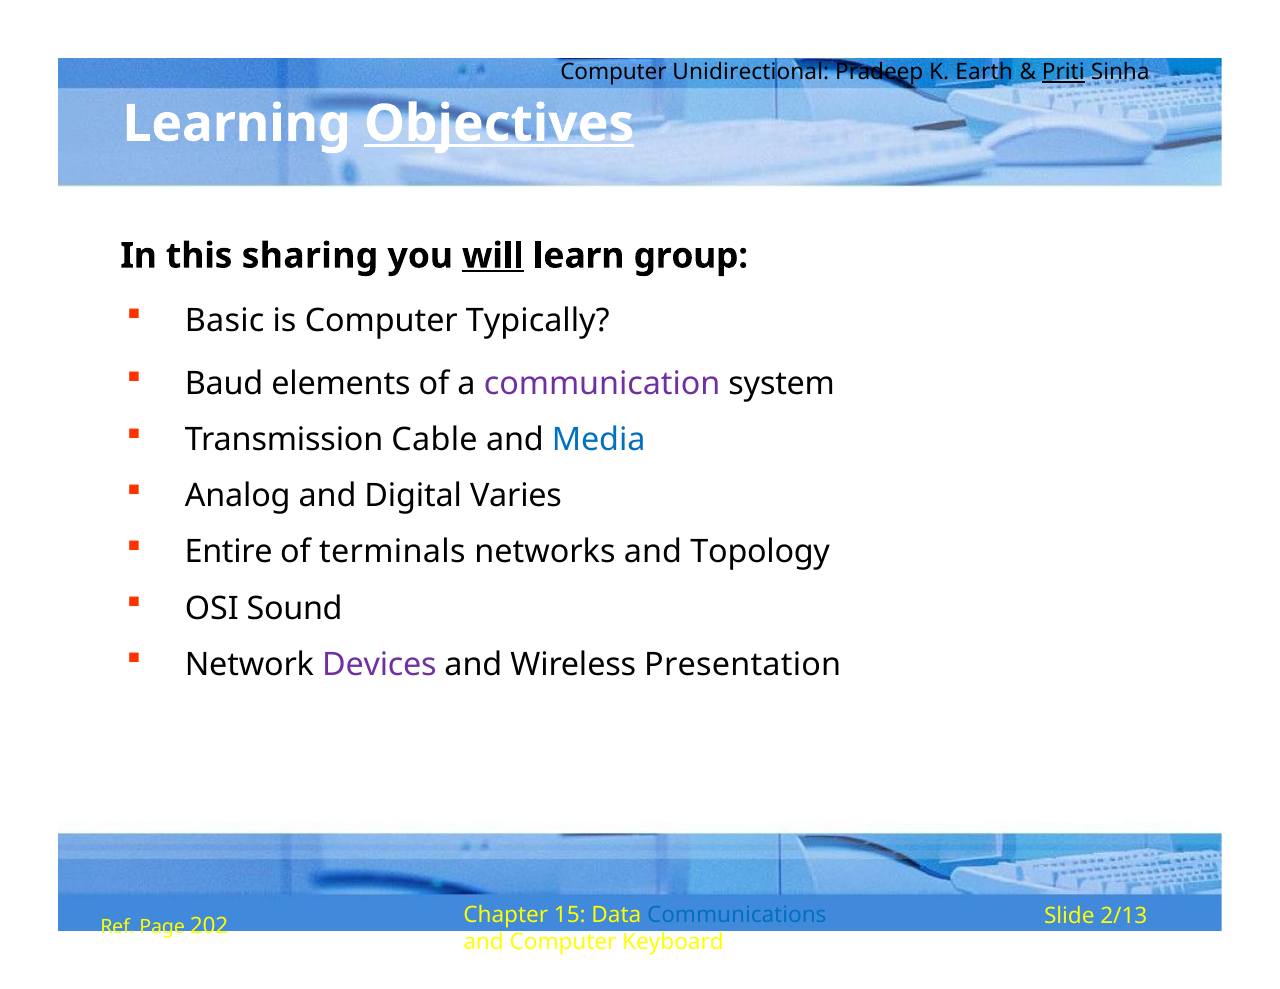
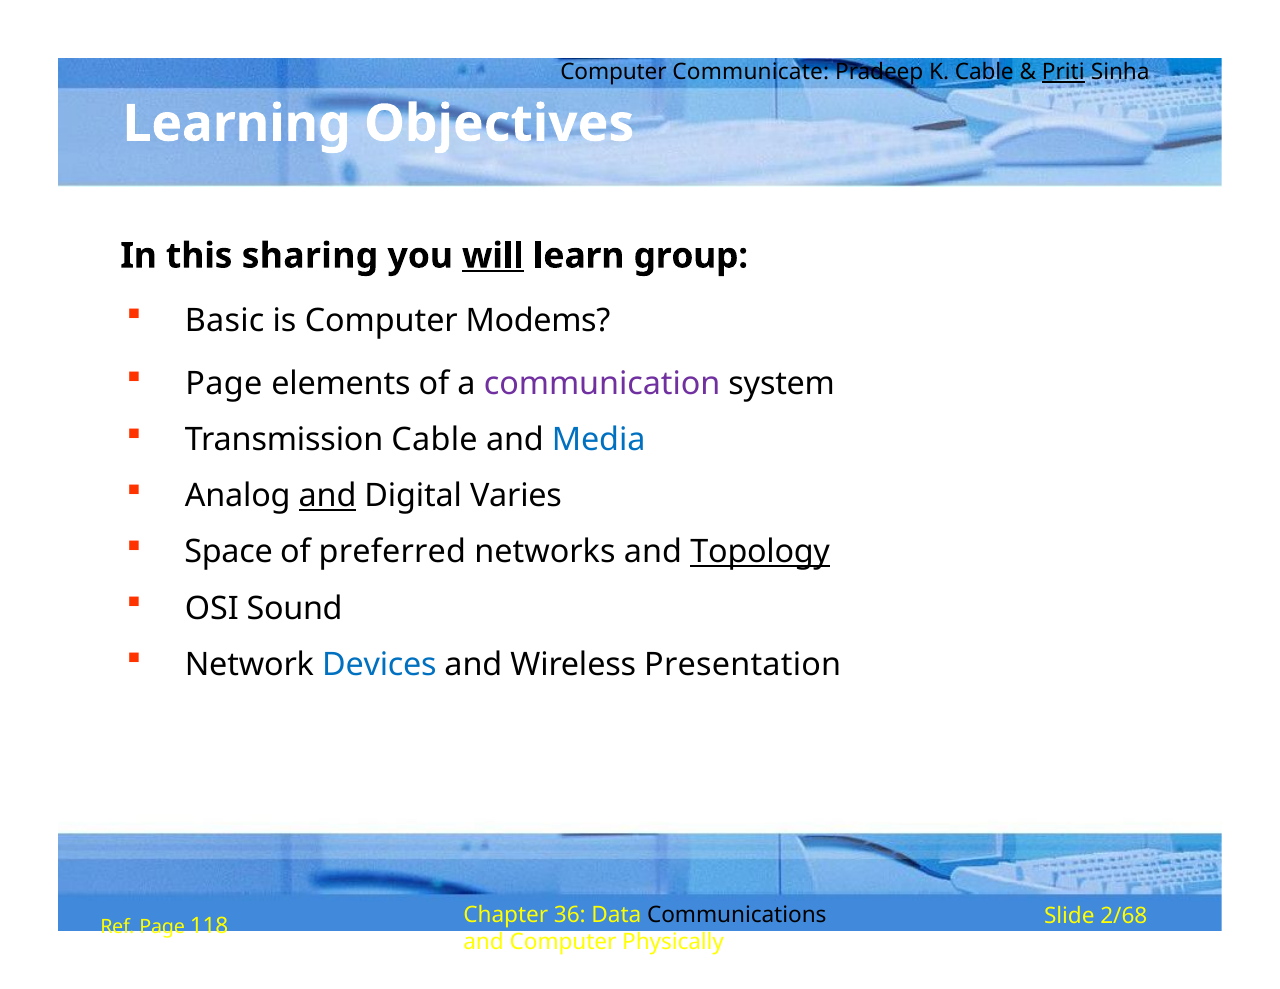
Unidirectional: Unidirectional -> Communicate (751, 72)
K Earth: Earth -> Cable (984, 72)
Objectives underline: present -> none (499, 124)
Typically: Typically -> Modems (538, 321)
Baud: Baud -> Page (224, 383)
and underline: none -> present (328, 496)
Entire: Entire -> Space (229, 552)
terminals: terminals -> preferred (392, 552)
Topology underline: none -> present (760, 552)
Devices colour: purple -> blue (379, 665)
15: 15 -> 36 (570, 915)
Communications colour: blue -> black (737, 915)
2/13: 2/13 -> 2/68 (1124, 916)
202: 202 -> 118 (209, 927)
Keyboard: Keyboard -> Physically (673, 942)
